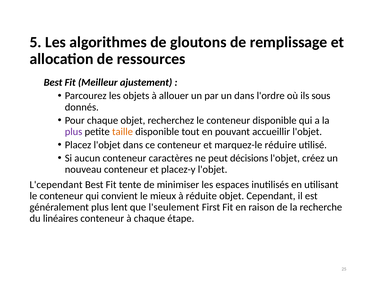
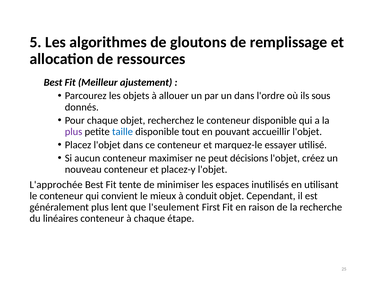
taille colour: orange -> blue (122, 132)
réduire: réduire -> essayer (281, 145)
caractères: caractères -> maximiser (171, 158)
L'cependant: L'cependant -> L'approchée (56, 185)
réduite: réduite -> conduit (201, 196)
